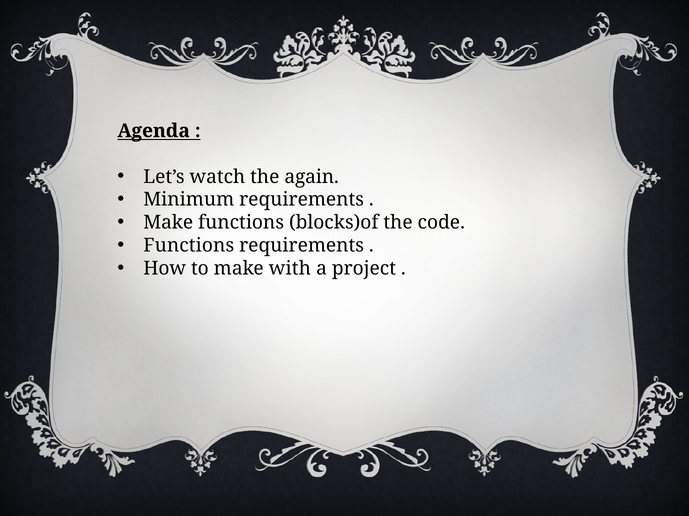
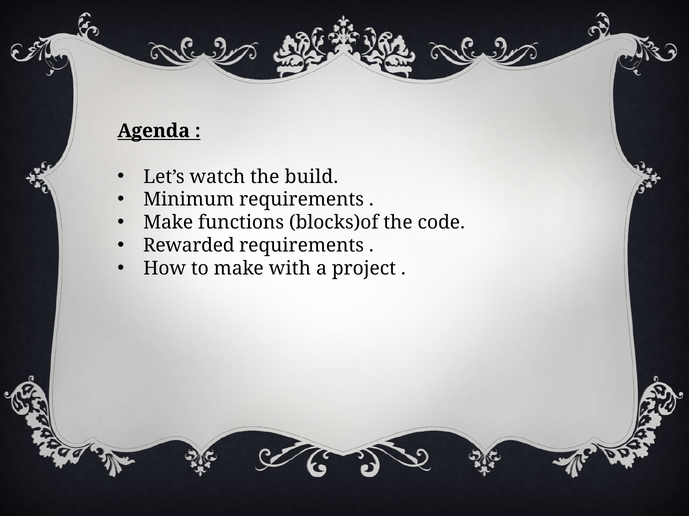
again: again -> build (311, 177)
Functions: Functions -> Rewarded (189, 246)
